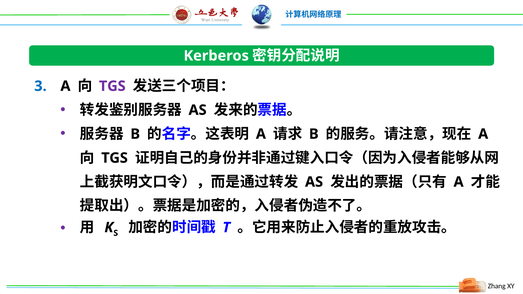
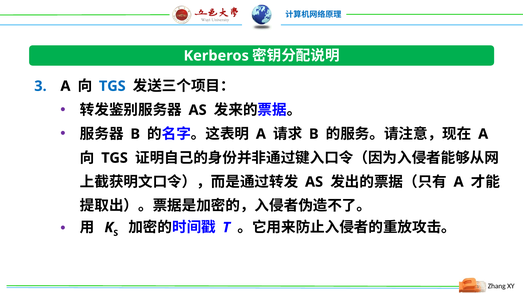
TGS colour: purple -> blue (112, 86)
